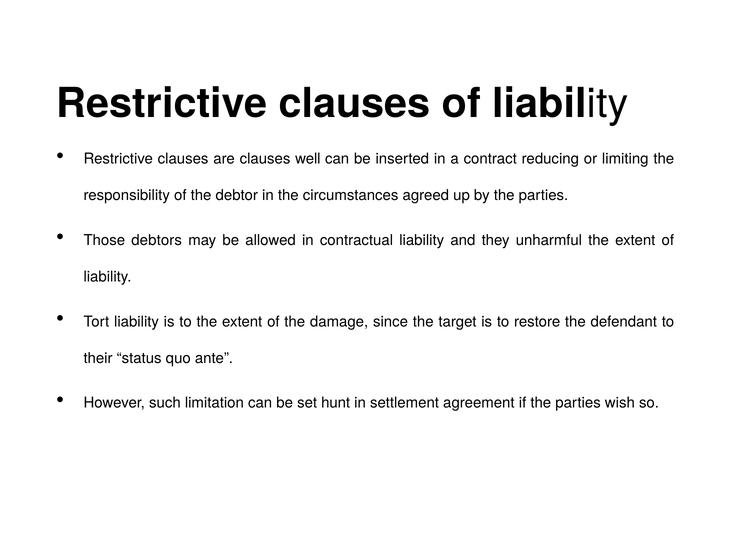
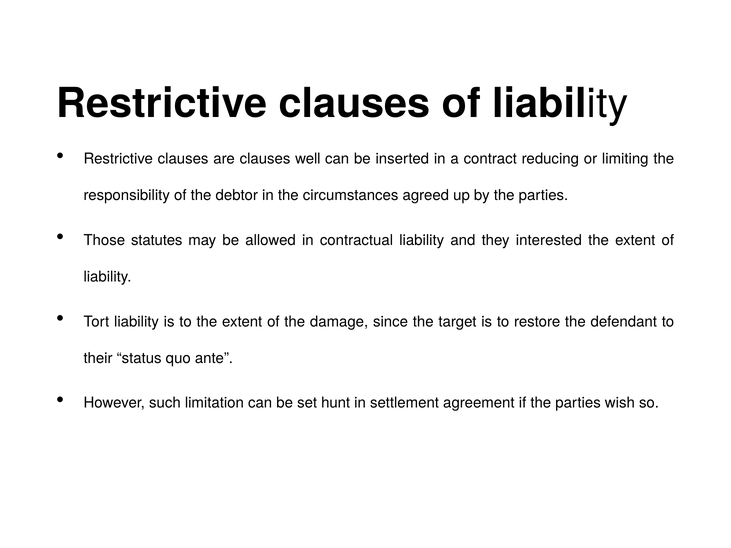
debtors: debtors -> statutes (157, 240)
unharmful: unharmful -> interested (549, 240)
